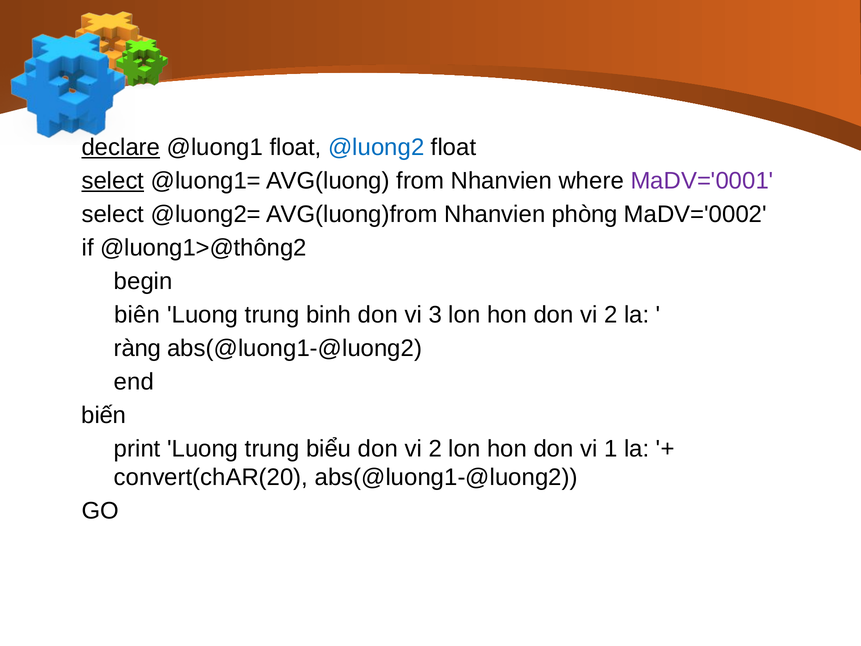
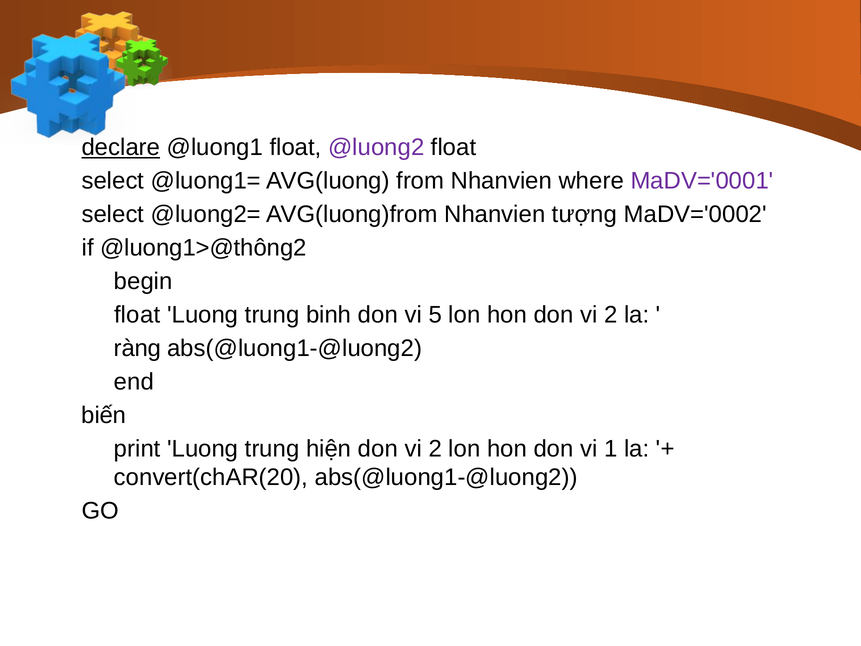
@luong2 colour: blue -> purple (376, 147)
select underline: present -> none (113, 181)
phòng: phòng -> tượng (585, 214)
biên: biên -> float (137, 315)
3: 3 -> 5 (435, 315)
biểu: biểu -> hiện (329, 449)
